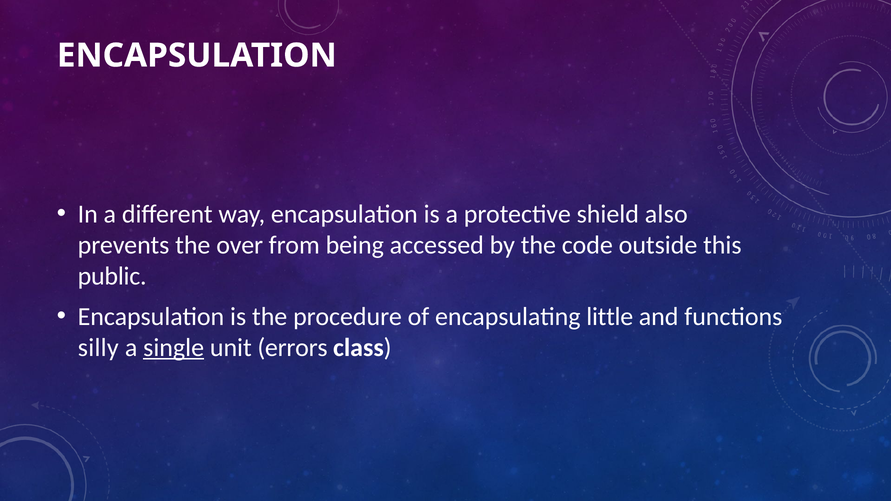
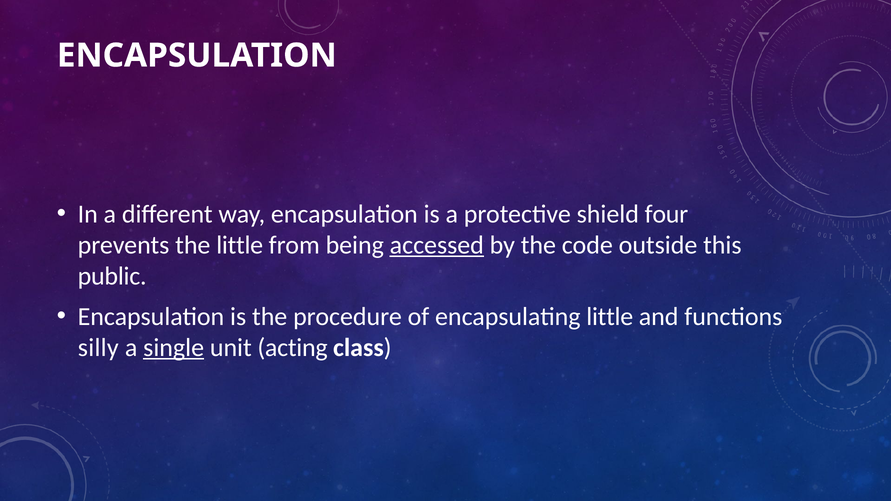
also: also -> four (667, 214)
the over: over -> little (240, 245)
accessed underline: none -> present (437, 245)
errors: errors -> acting (292, 348)
